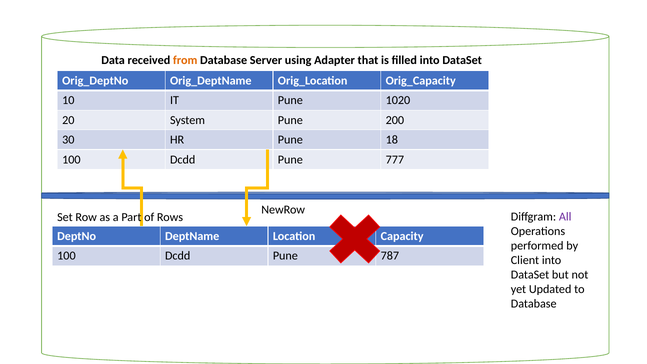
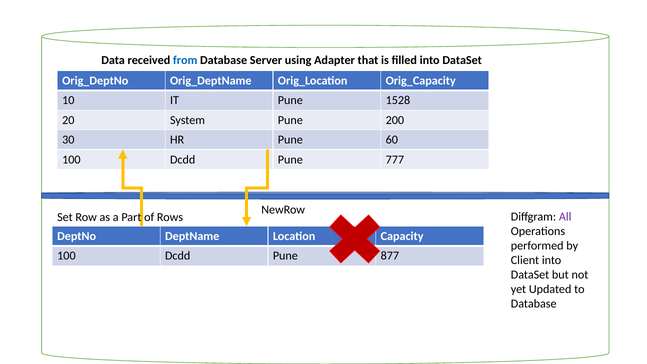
from colour: orange -> blue (185, 60)
1020: 1020 -> 1528 (398, 100)
18: 18 -> 60 (392, 140)
787: 787 -> 877 (390, 256)
